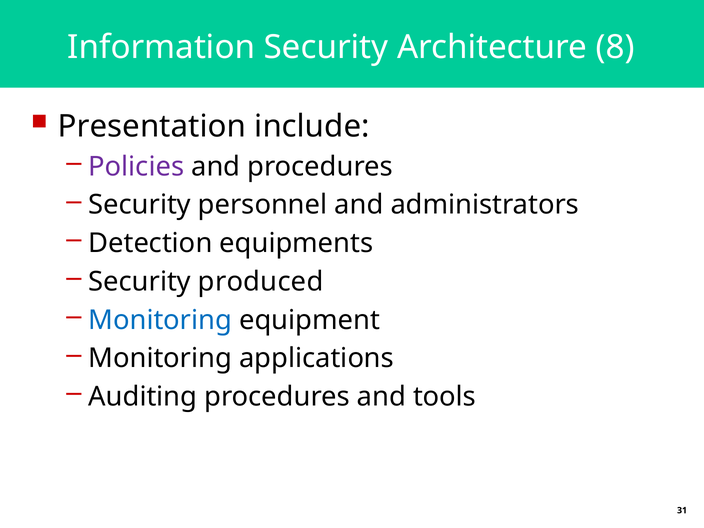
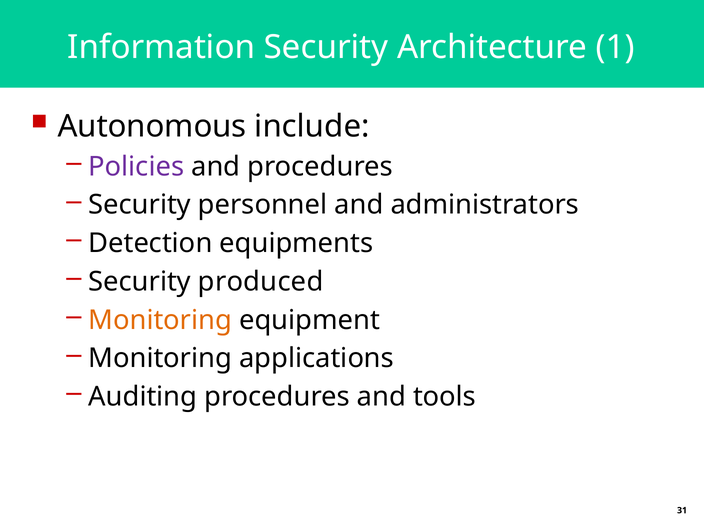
8: 8 -> 1 (615, 47)
Presentation: Presentation -> Autonomous (152, 126)
Monitoring colour: blue -> orange (160, 320)
